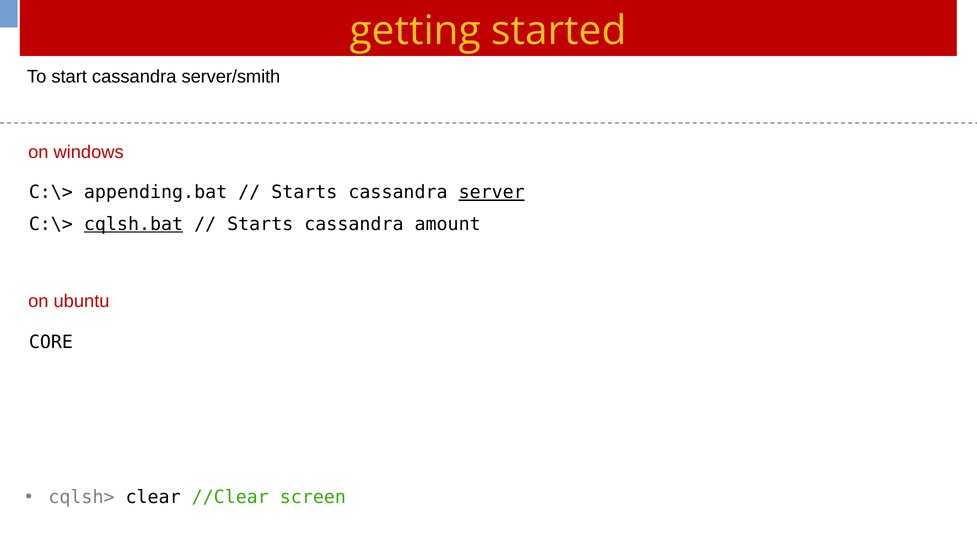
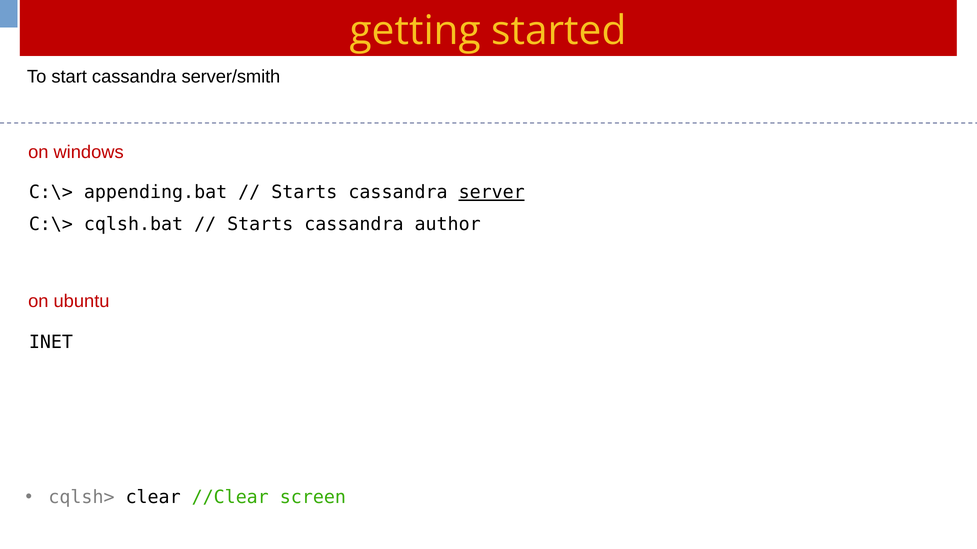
cqlsh.bat underline: present -> none (134, 224)
amount: amount -> author (448, 224)
CORE: CORE -> INET (51, 343)
